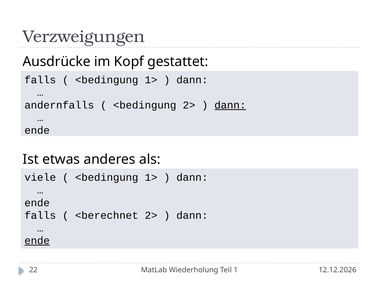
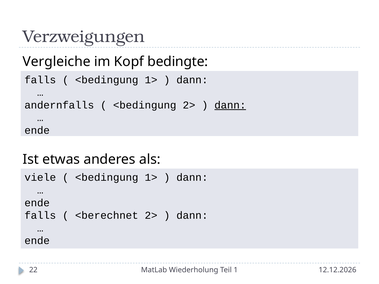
Ausdrücke: Ausdrücke -> Vergleiche (57, 62)
gestattet: gestattet -> bedingte (178, 62)
ende underline: present -> none (37, 241)
